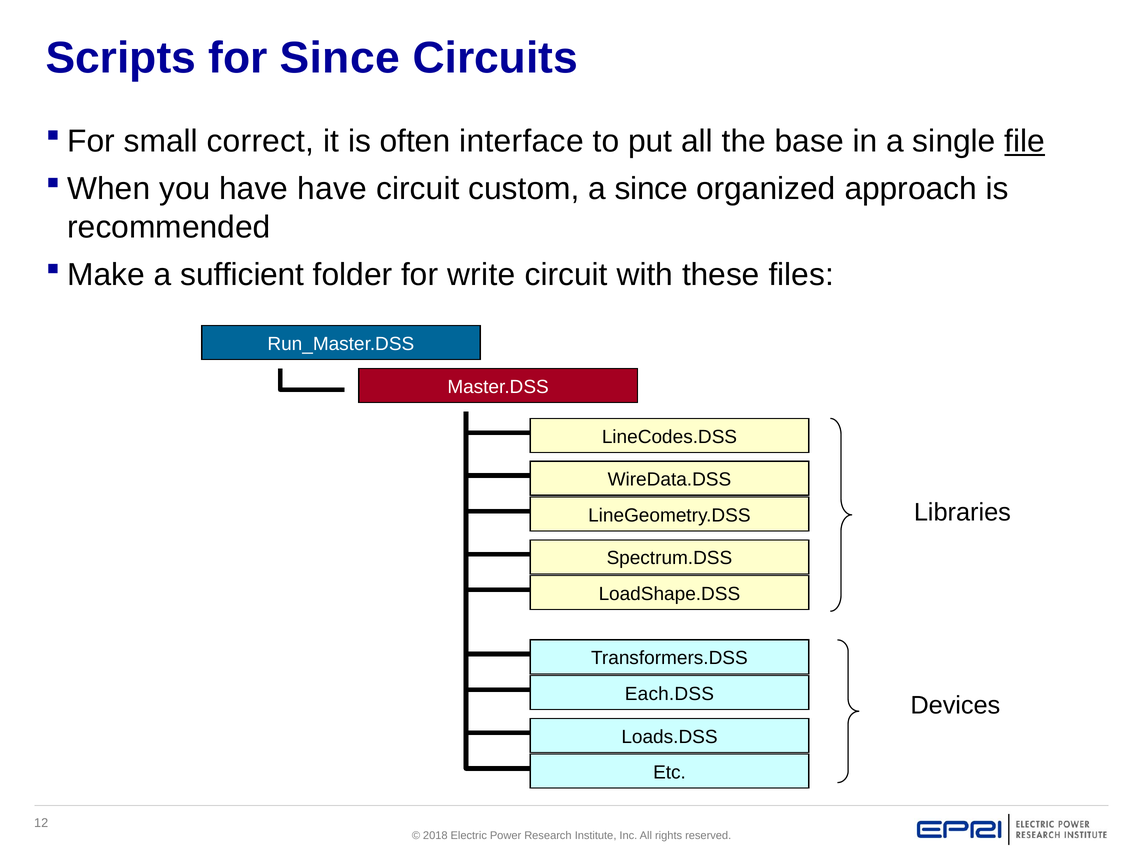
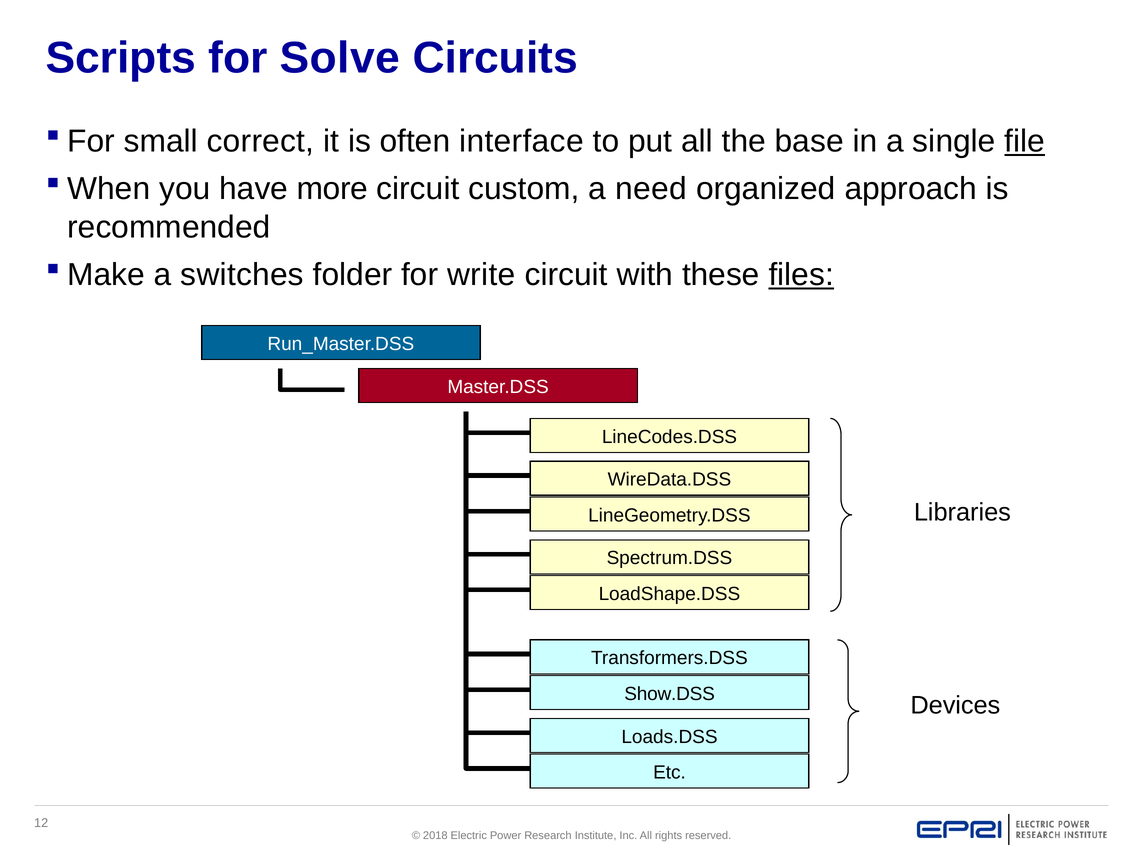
for Since: Since -> Solve (340, 58)
have have: have -> more (332, 189)
a since: since -> need (651, 189)
sufficient: sufficient -> switches (242, 275)
files underline: none -> present (801, 275)
Each.DSS: Each.DSS -> Show.DSS (670, 694)
